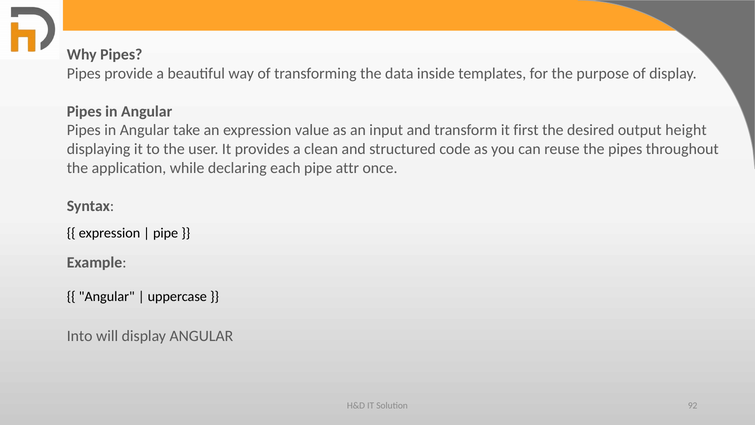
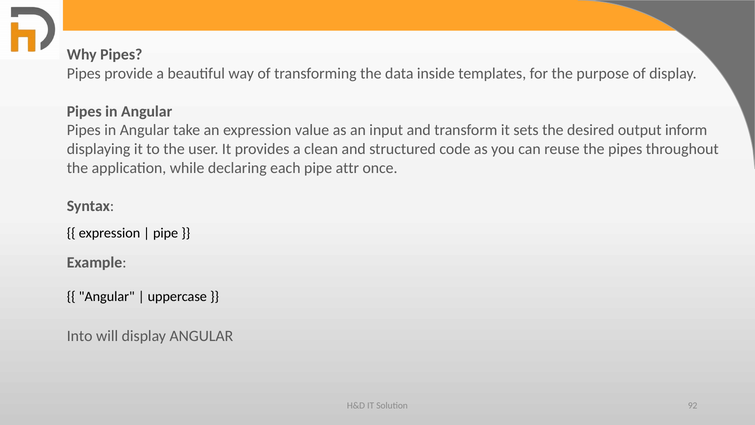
first: first -> sets (526, 130)
height: height -> inform (686, 130)
